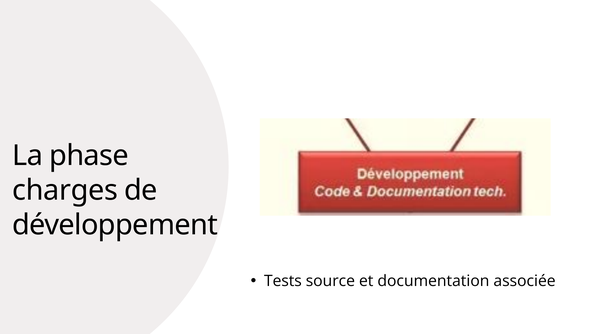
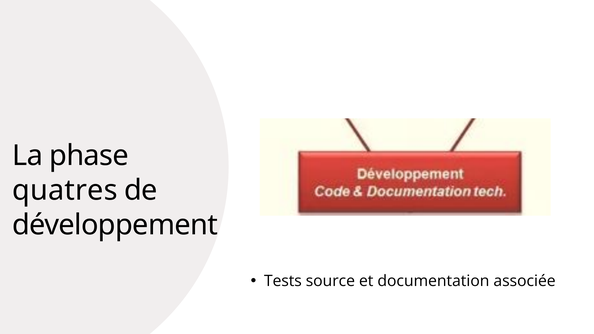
charges: charges -> quatres (65, 190)
